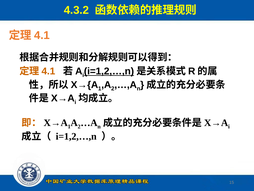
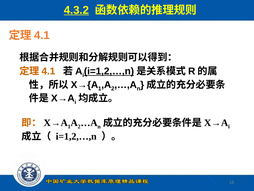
4.3.2 underline: none -> present (76, 10)
